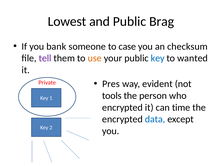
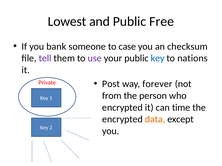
Brag: Brag -> Free (162, 21)
use colour: orange -> purple (95, 58)
wanted: wanted -> nations (193, 58)
Pres: Pres -> Post (111, 84)
evident: evident -> forever (157, 84)
tools: tools -> from (112, 96)
data colour: blue -> orange (155, 120)
